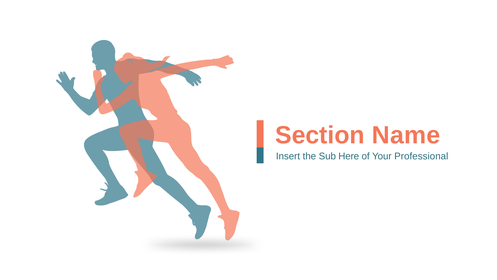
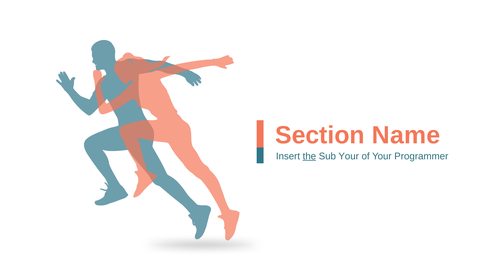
the underline: none -> present (309, 156)
Sub Here: Here -> Your (349, 156)
Professional: Professional -> Programmer (421, 156)
